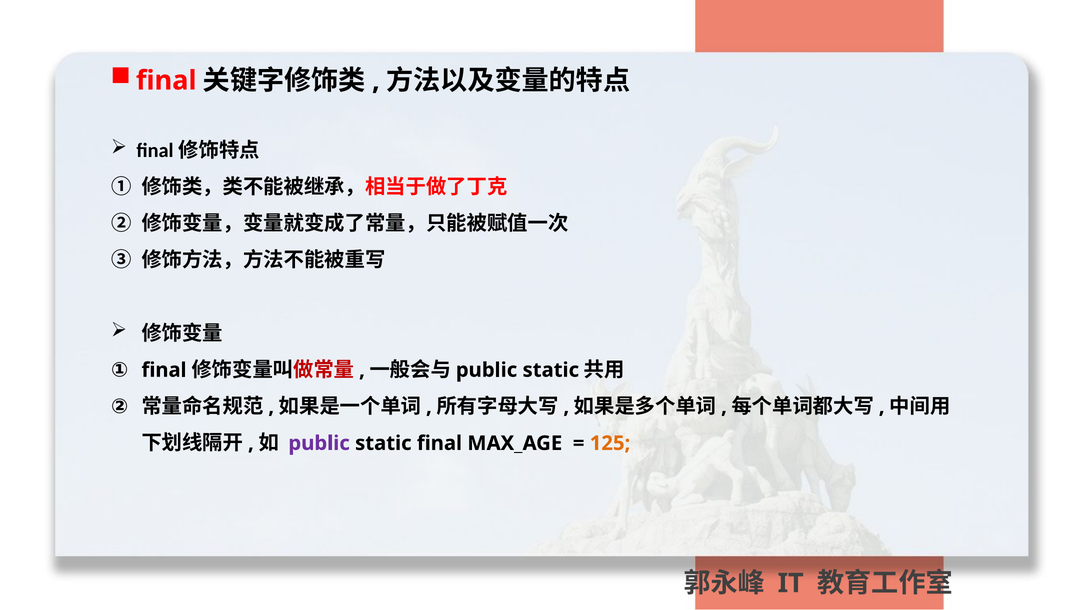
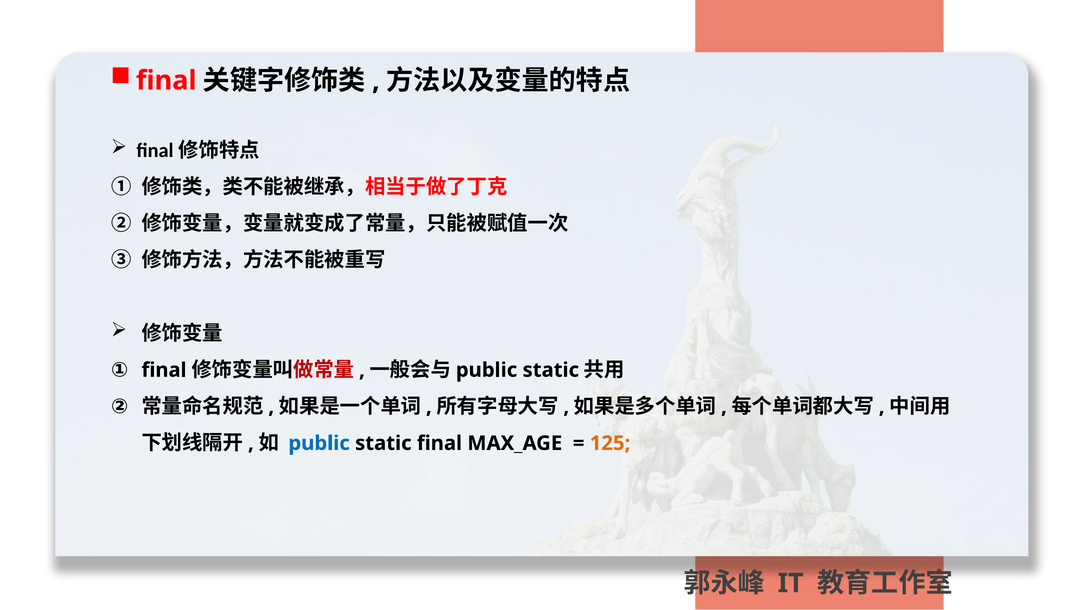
public colour: purple -> blue (319, 443)
